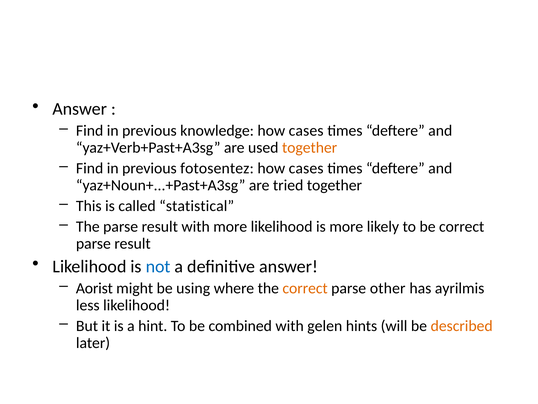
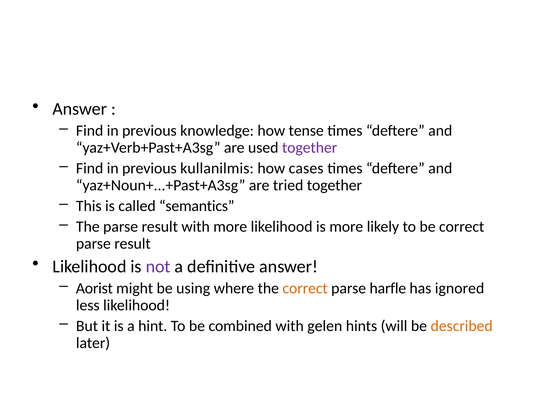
knowledge how cases: cases -> tense (306, 130)
together colour: orange -> purple (310, 147)
fotosentez: fotosentez -> kullanilmis (217, 168)
statistical: statistical -> semantics (197, 206)
not colour: blue -> purple (158, 266)
other: other -> harfle (388, 288)
ayrilmis: ayrilmis -> ignored (460, 288)
